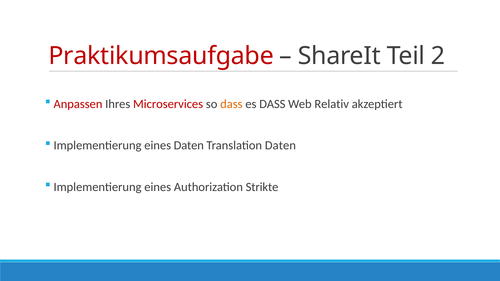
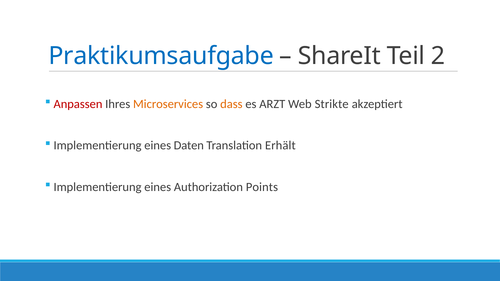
Praktikumsaufgabe colour: red -> blue (161, 56)
Microservices colour: red -> orange (168, 104)
es DASS: DASS -> ARZT (272, 104)
Relativ: Relativ -> Strikte (332, 104)
Translation Daten: Daten -> Erhält (280, 146)
Strikte: Strikte -> Points (262, 187)
